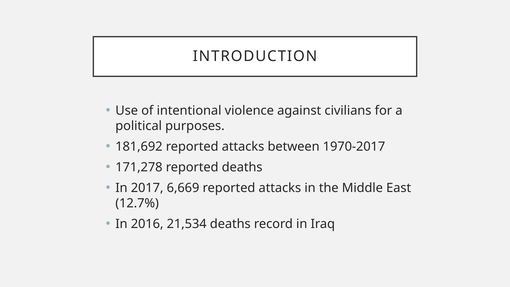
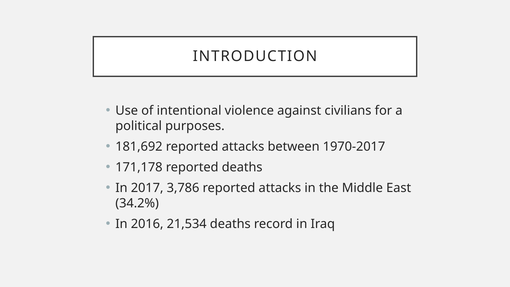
171,278: 171,278 -> 171,178 (139, 167)
6,669: 6,669 -> 3,786 (183, 188)
12.7%: 12.7% -> 34.2% (137, 203)
